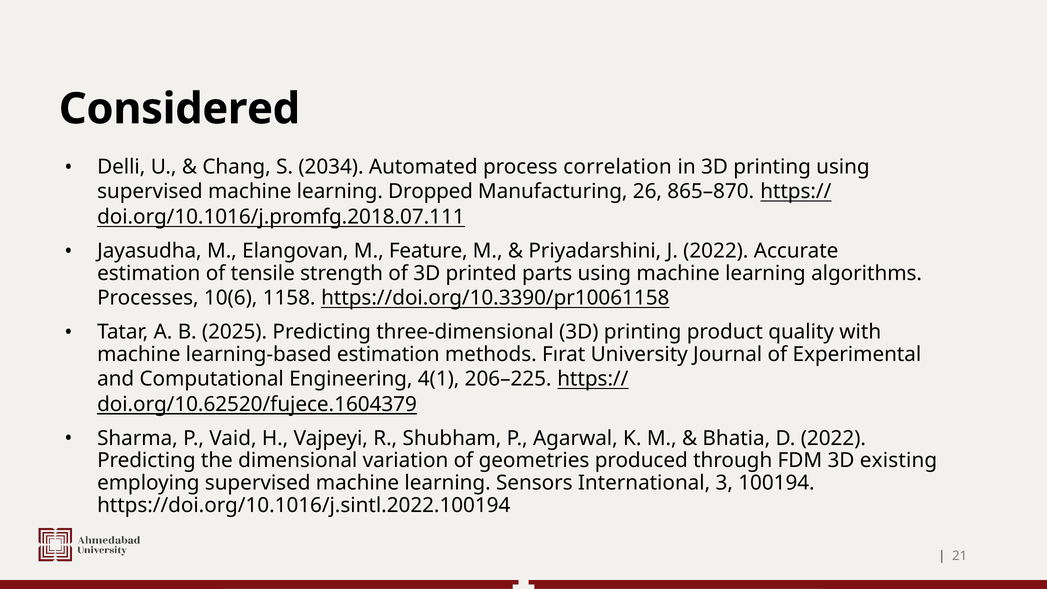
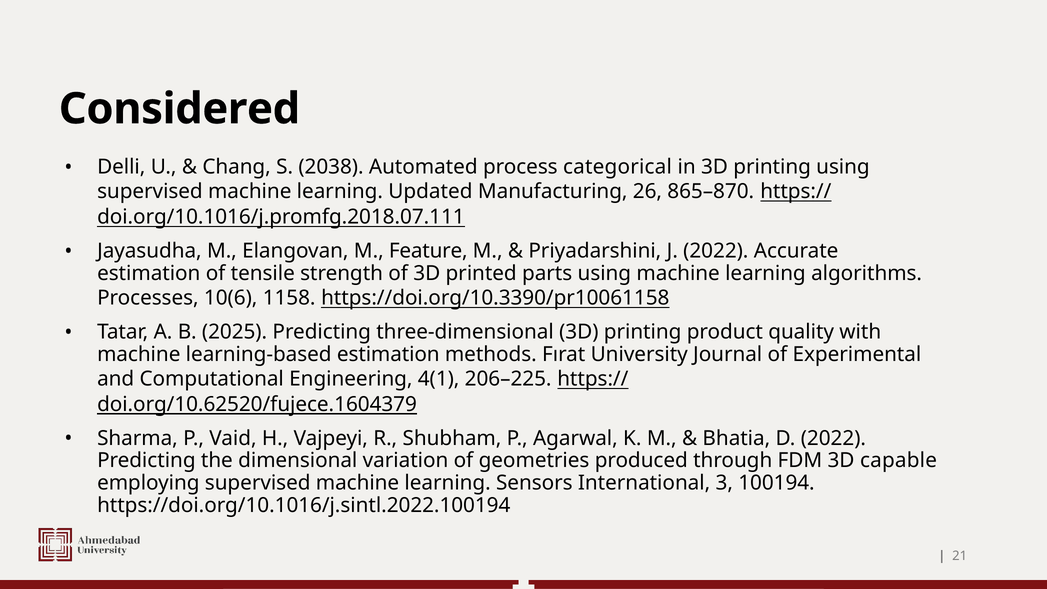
2034: 2034 -> 2038 (331, 167)
correlation: correlation -> categorical (617, 167)
Dropped: Dropped -> Updated (430, 192)
existing: existing -> capable (899, 461)
